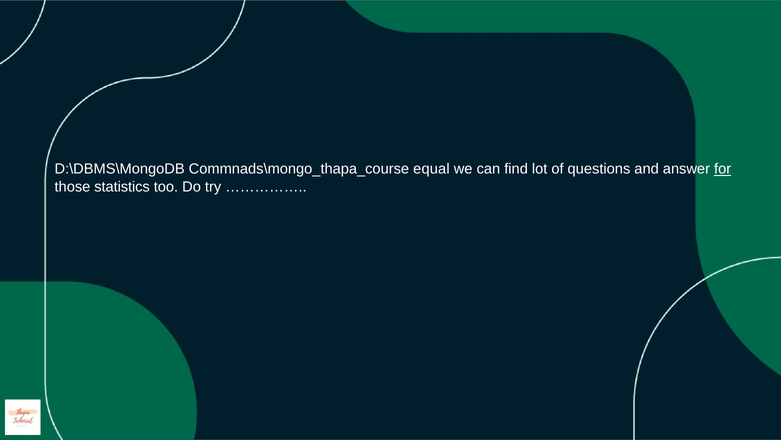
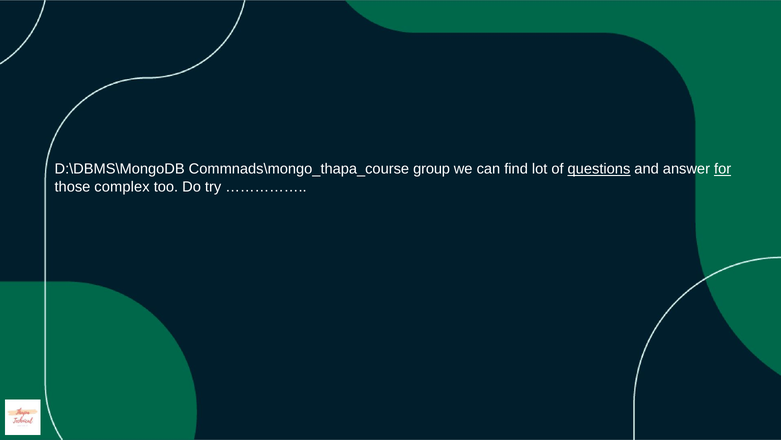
equal: equal -> group (432, 169)
questions underline: none -> present (599, 169)
statistics: statistics -> complex (122, 186)
